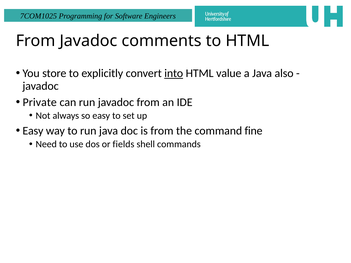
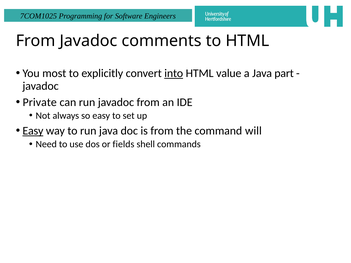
store: store -> most (54, 73)
also: also -> part (284, 73)
Easy underline: none -> present (33, 131)
fine: fine -> will (253, 131)
